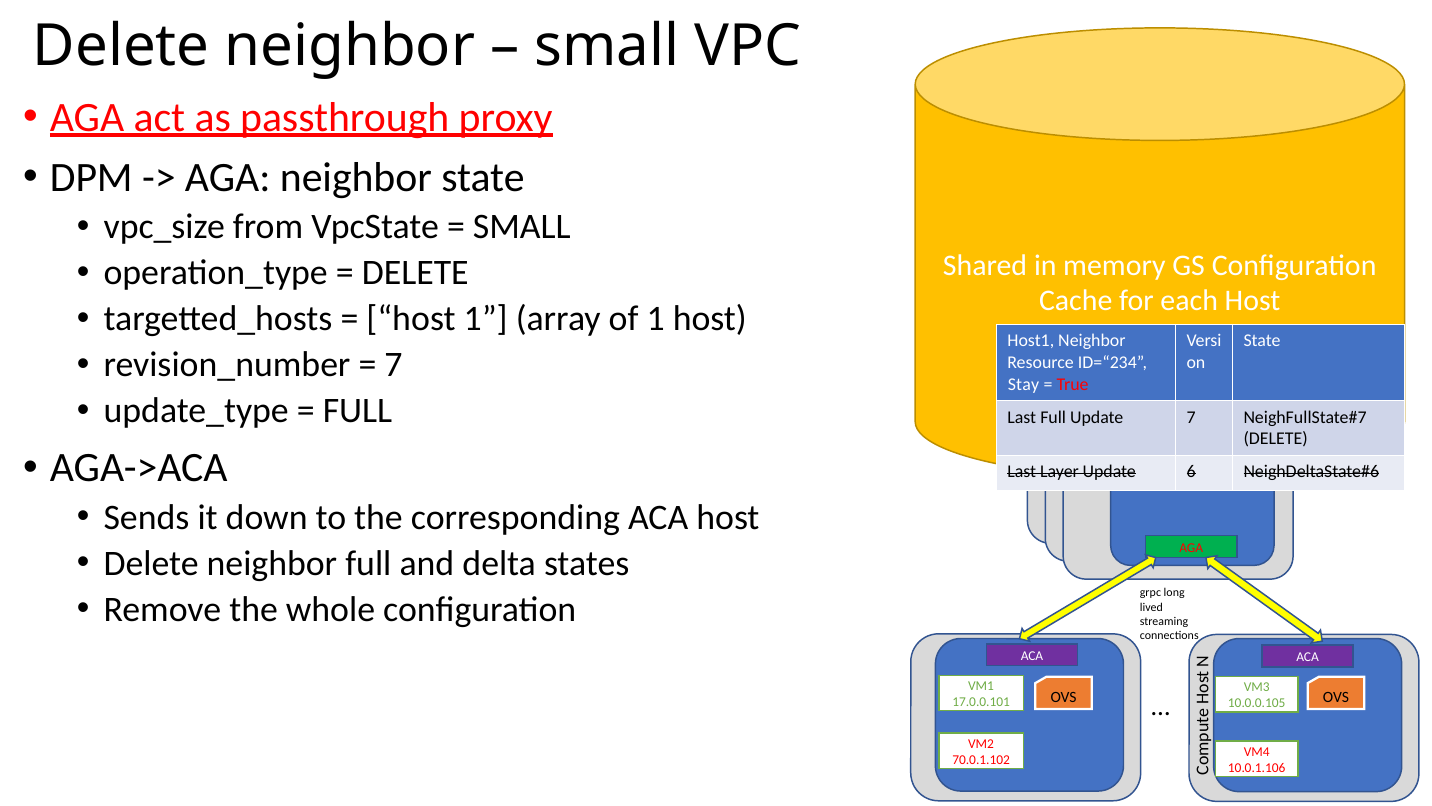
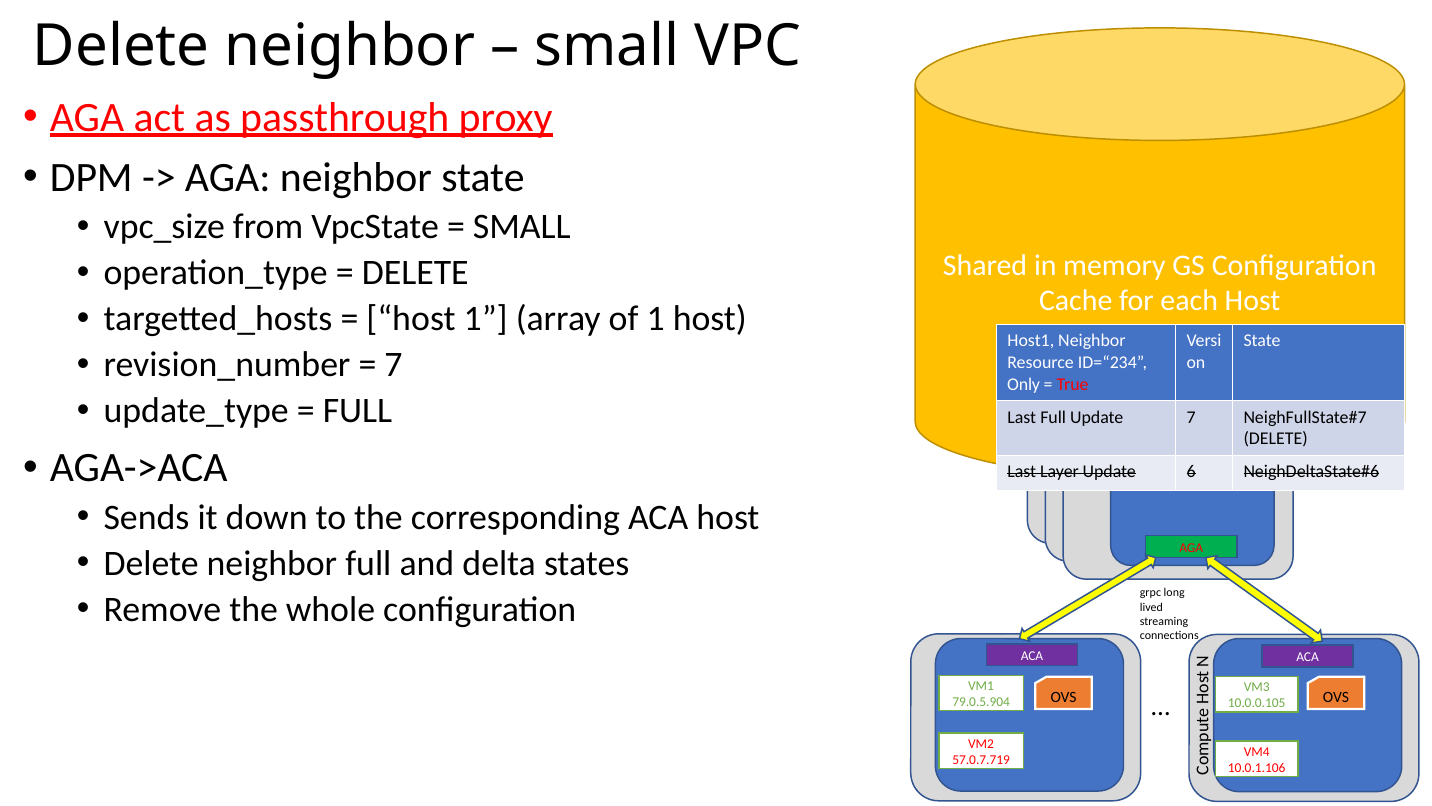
Stay: Stay -> Only (1024, 384)
17.0.0.101: 17.0.0.101 -> 79.0.5.904 (981, 701)
70.0.1.102: 70.0.1.102 -> 57.0.7.719 (981, 759)
